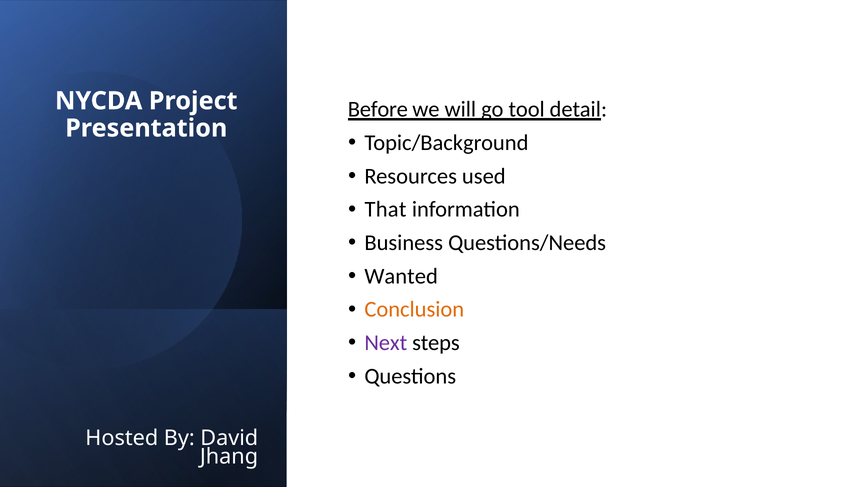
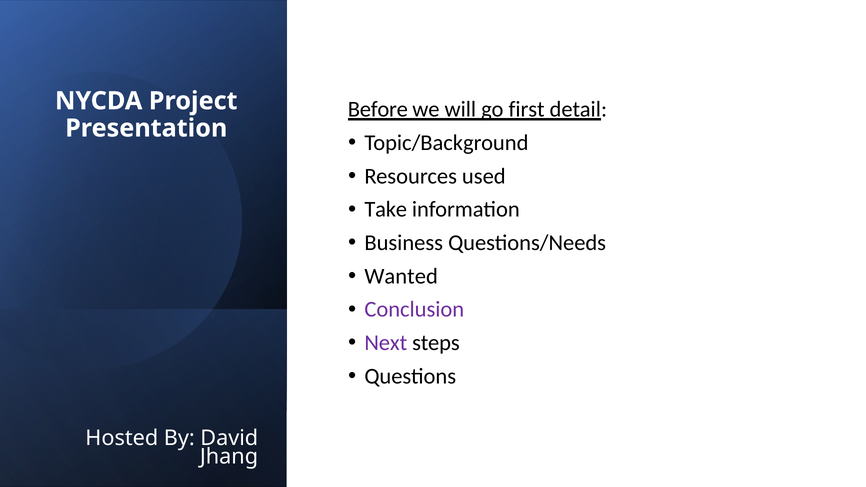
tool: tool -> first (527, 110)
That: That -> Take (386, 210)
Conclusion colour: orange -> purple (414, 310)
